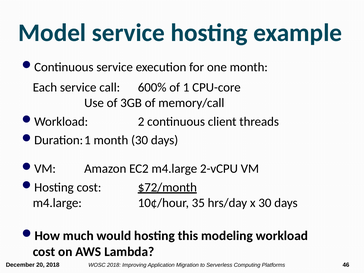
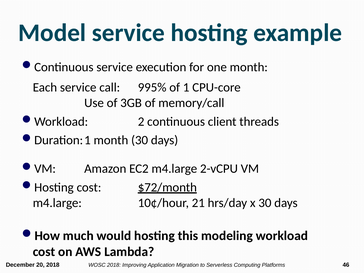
600%: 600% -> 995% (152, 87)
35: 35 -> 21 (198, 203)
